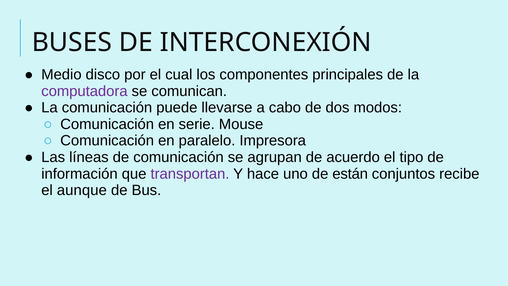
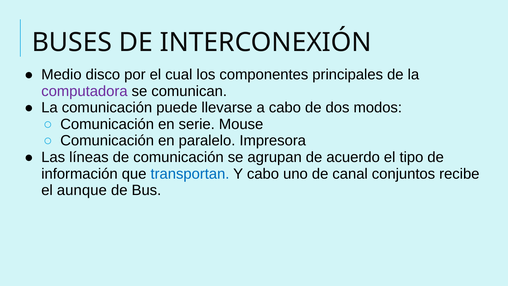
transportan colour: purple -> blue (190, 174)
Y hace: hace -> cabo (263, 174)
están: están -> canal (350, 174)
